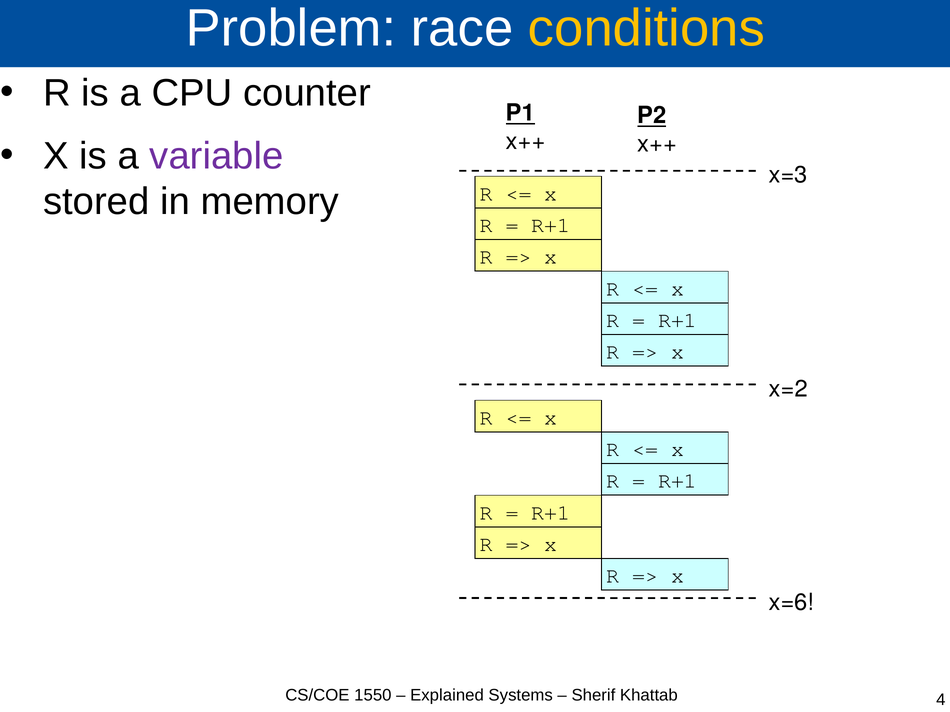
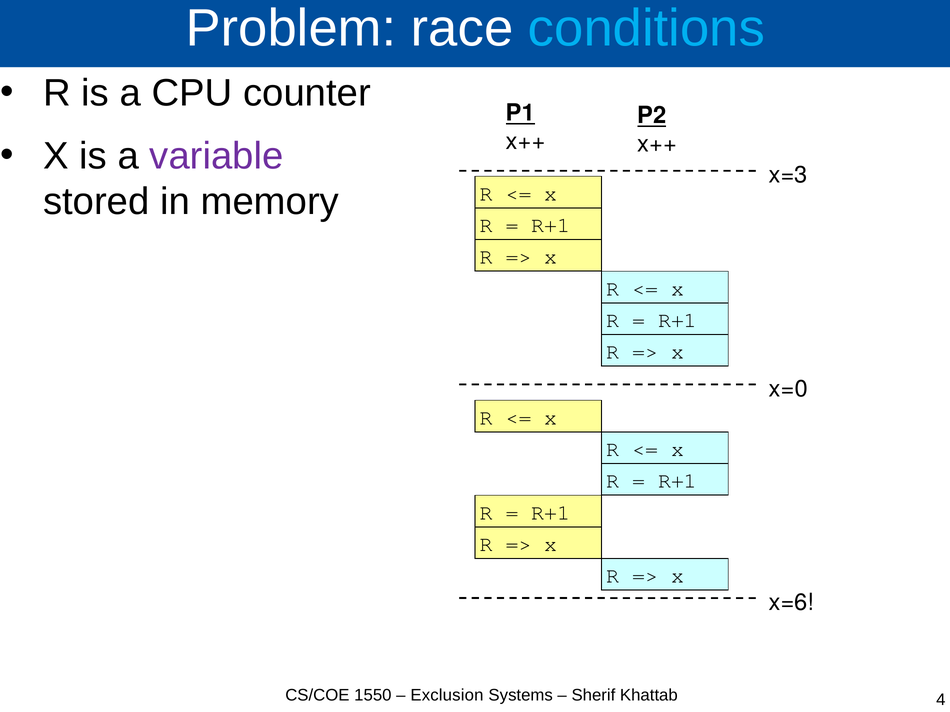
conditions colour: yellow -> light blue (647, 28)
x=2: x=2 -> x=0 (788, 389)
Explained: Explained -> Exclusion (447, 695)
